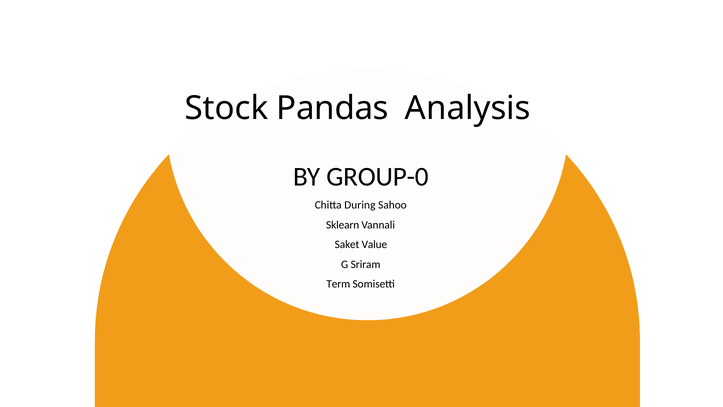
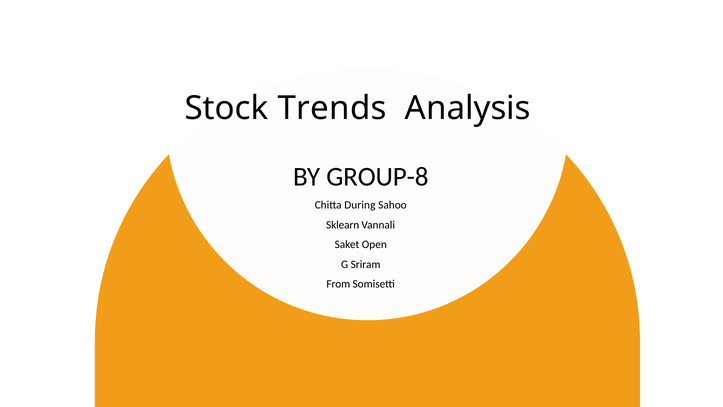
Pandas: Pandas -> Trends (332, 108)
GROUP-0: GROUP-0 -> GROUP-8 (377, 177)
Value: Value -> Open (374, 245)
Term: Term -> From (338, 284)
